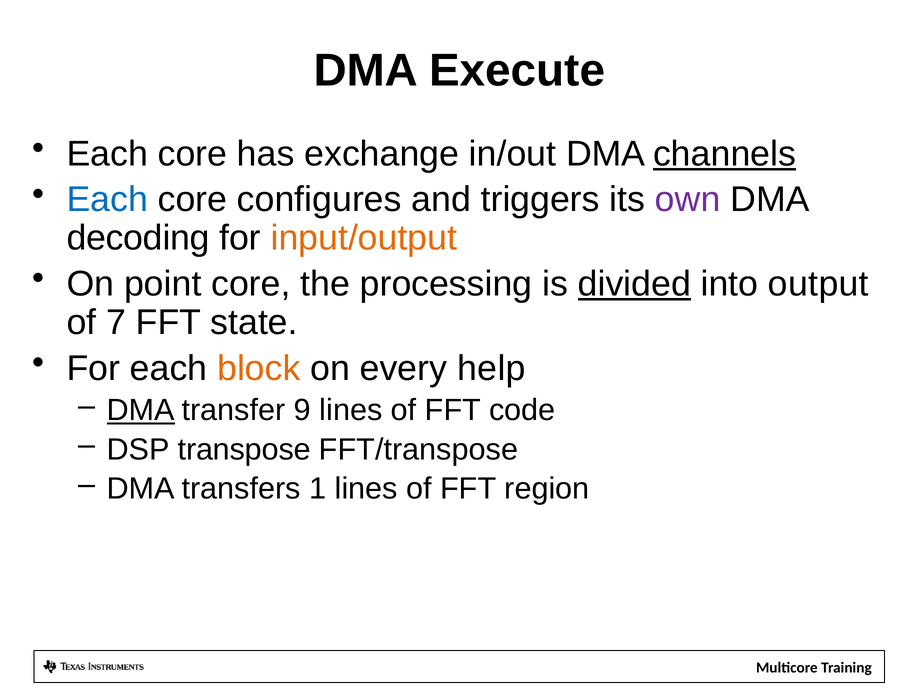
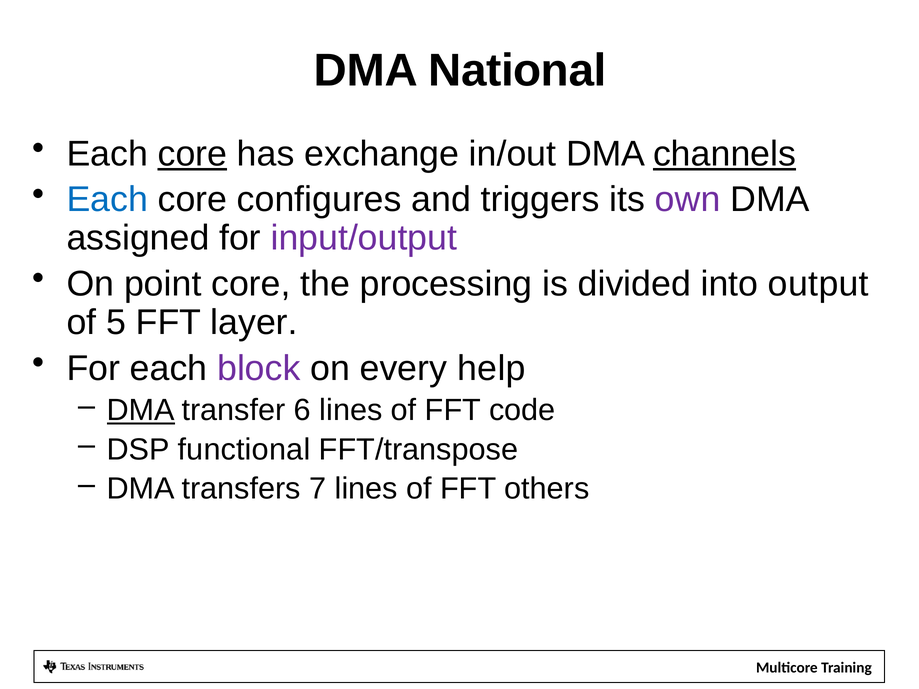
Execute: Execute -> National (517, 71)
core underline: none -> present (192, 154)
decoding: decoding -> assigned (138, 238)
input/output colour: orange -> purple (364, 238)
divided underline: present -> none (634, 284)
7: 7 -> 5 (116, 323)
state: state -> layer (254, 323)
block colour: orange -> purple (259, 368)
9: 9 -> 6 (302, 410)
transpose: transpose -> functional (244, 450)
1: 1 -> 7 (318, 489)
region: region -> others (547, 489)
